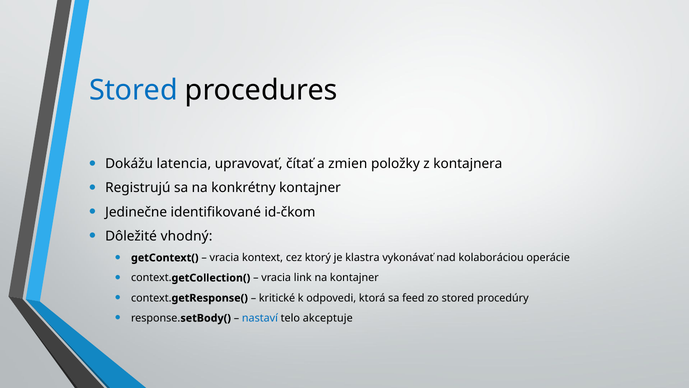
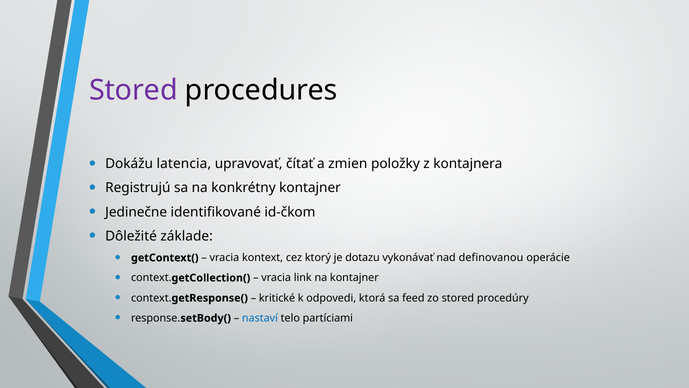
Stored colour: blue -> purple (133, 90)
vhodný: vhodný -> základe (187, 236)
klastra: klastra -> dotazu (363, 258)
kolaboráciou: kolaboráciou -> definovanou (491, 258)
akceptuje: akceptuje -> partíciami (328, 318)
